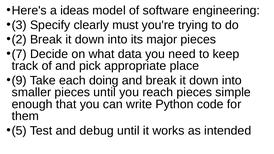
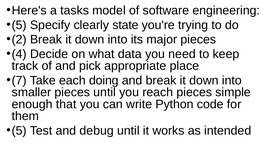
ideas: ideas -> tasks (75, 11)
3: 3 -> 5 (19, 25)
must: must -> state (125, 25)
7: 7 -> 4 (19, 54)
9: 9 -> 7 (19, 80)
